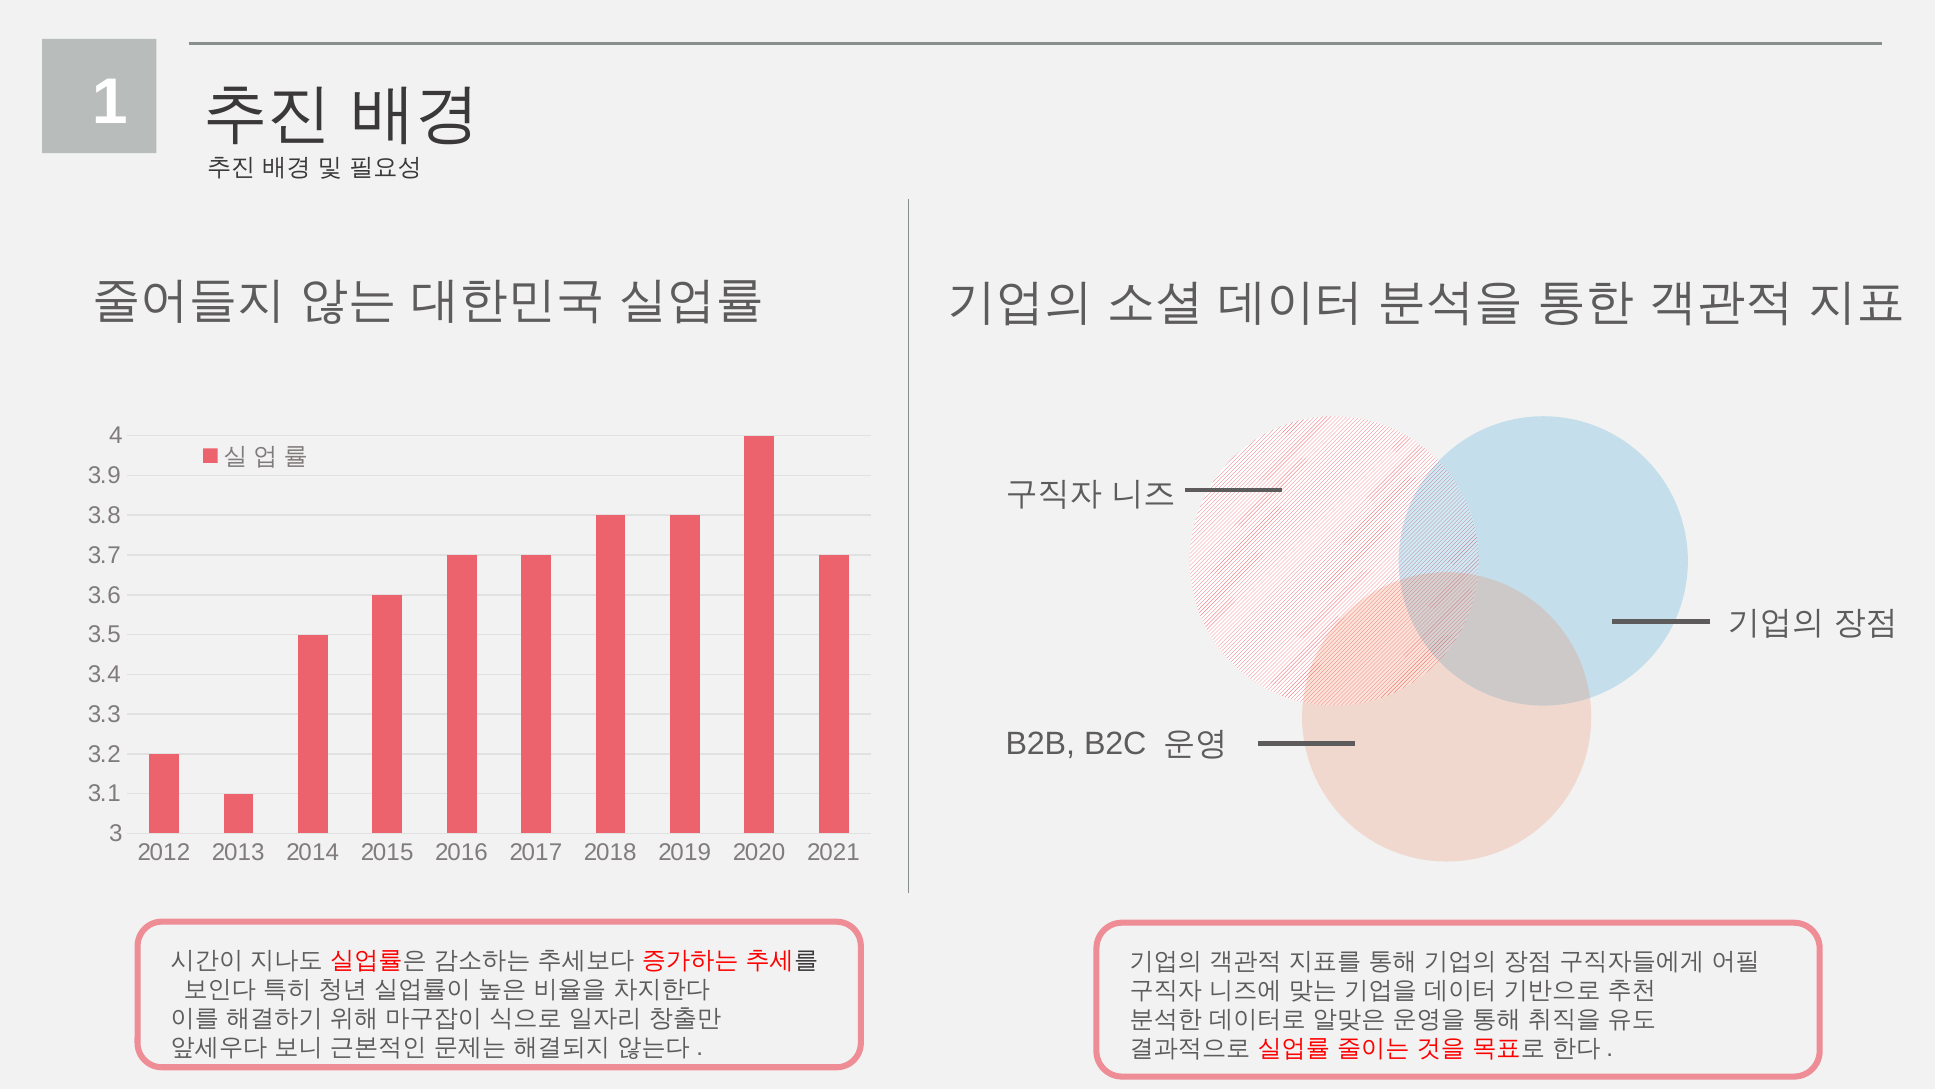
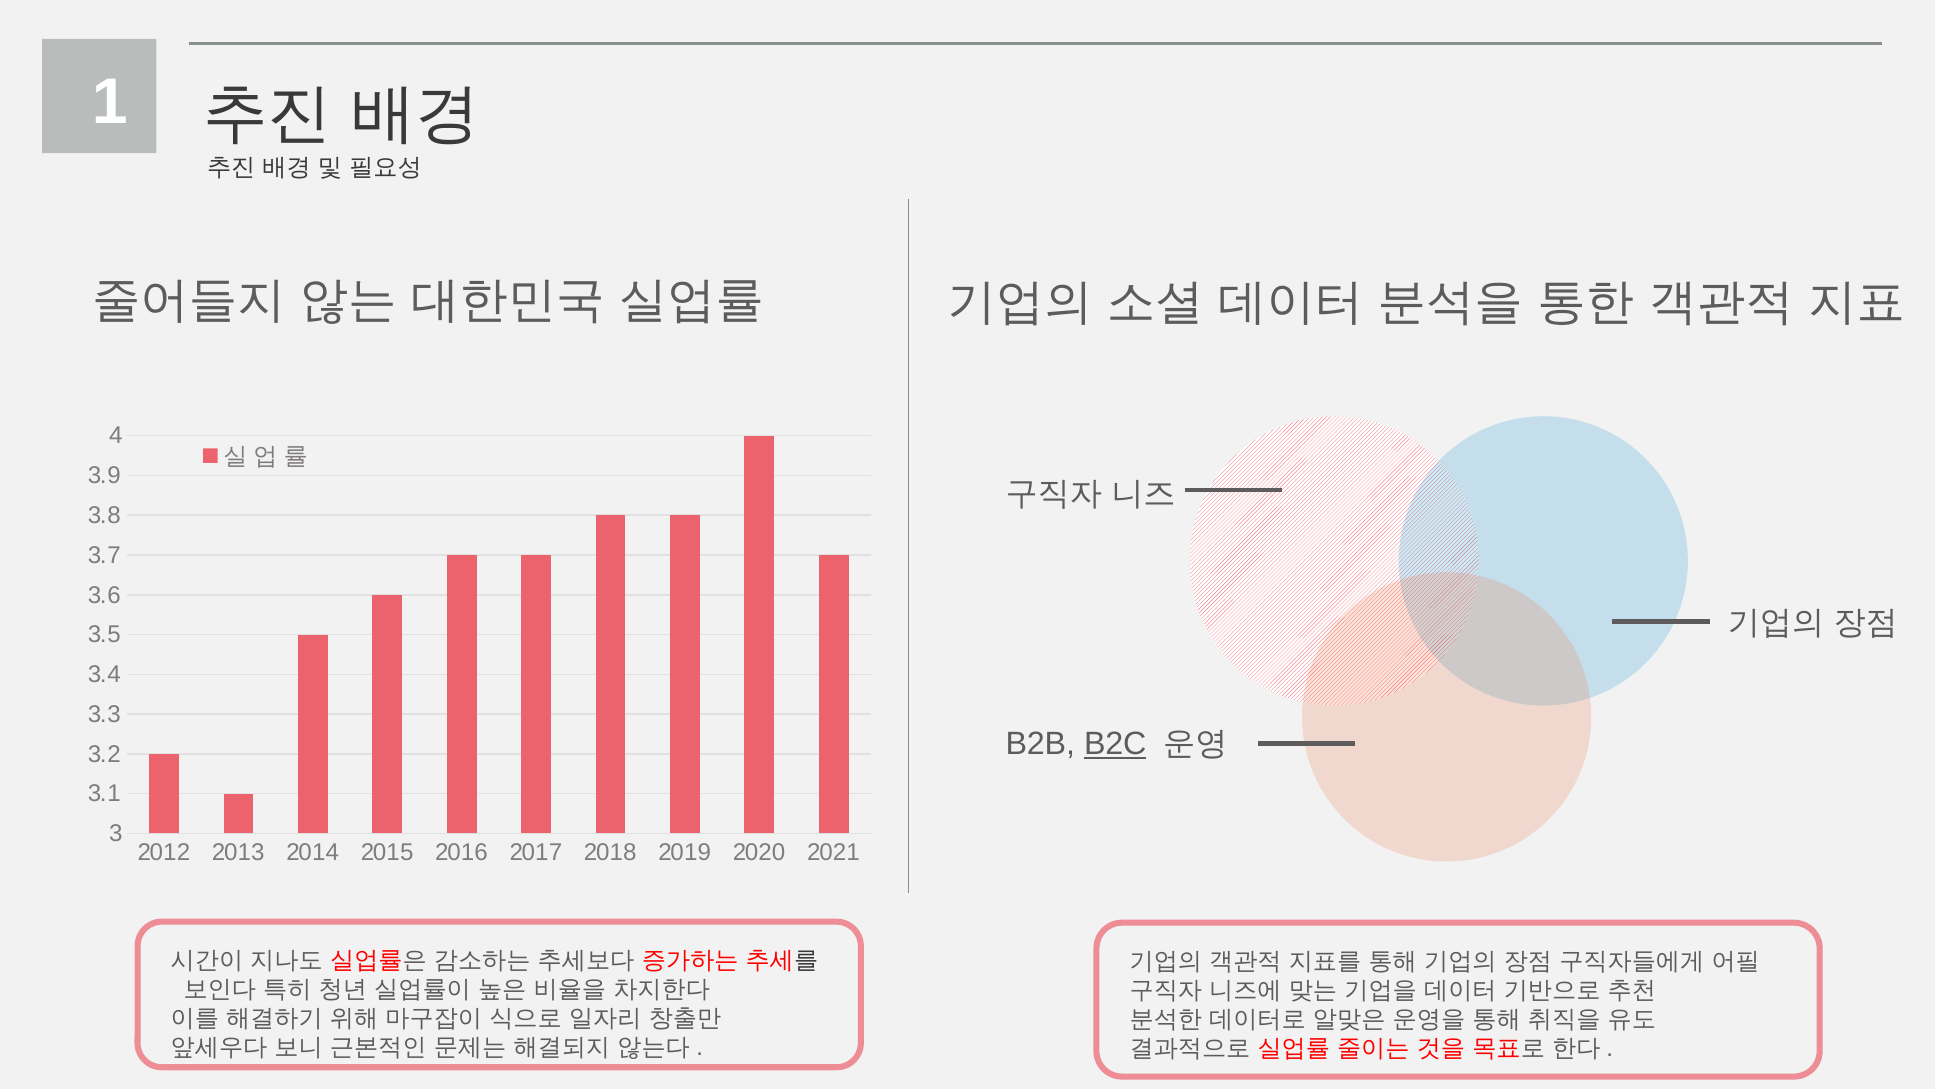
B2C underline: none -> present (1115, 743)
